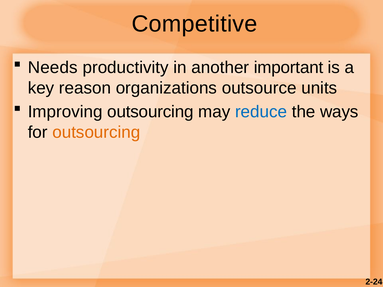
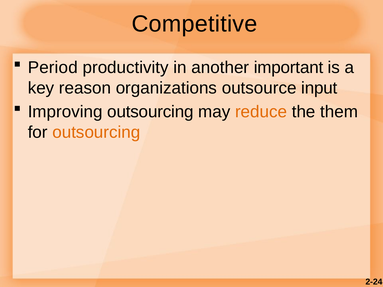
Needs: Needs -> Period (53, 68)
units: units -> input (319, 88)
reduce colour: blue -> orange (261, 112)
ways: ways -> them (339, 112)
